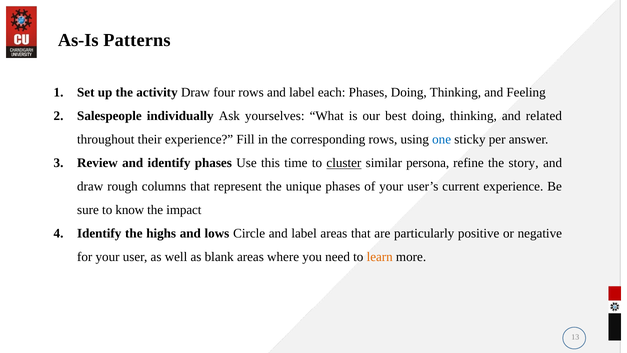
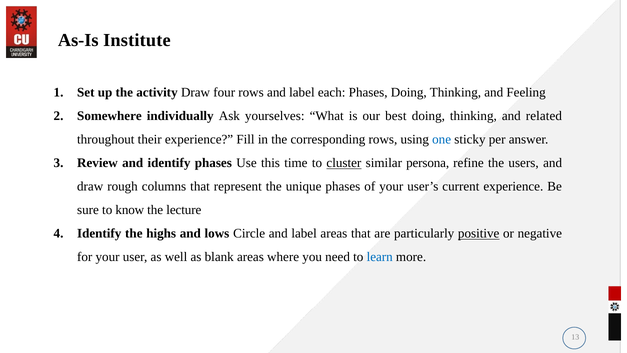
Patterns: Patterns -> Institute (137, 40)
Salespeople: Salespeople -> Somewhere (109, 116)
story: story -> users (524, 163)
impact: impact -> lecture (184, 210)
positive underline: none -> present (479, 233)
learn colour: orange -> blue (380, 257)
